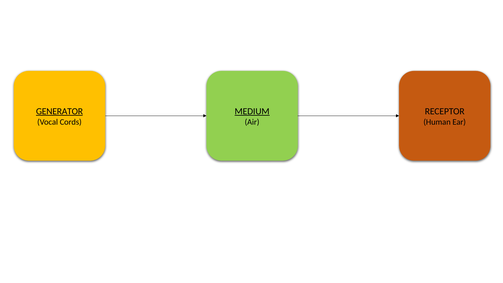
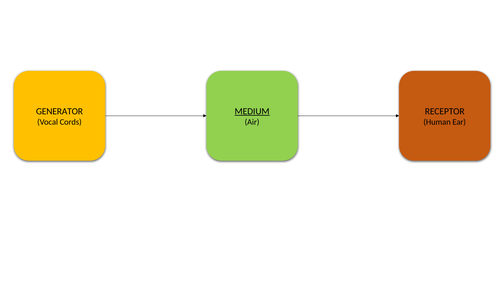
GENERATOR underline: present -> none (59, 111)
